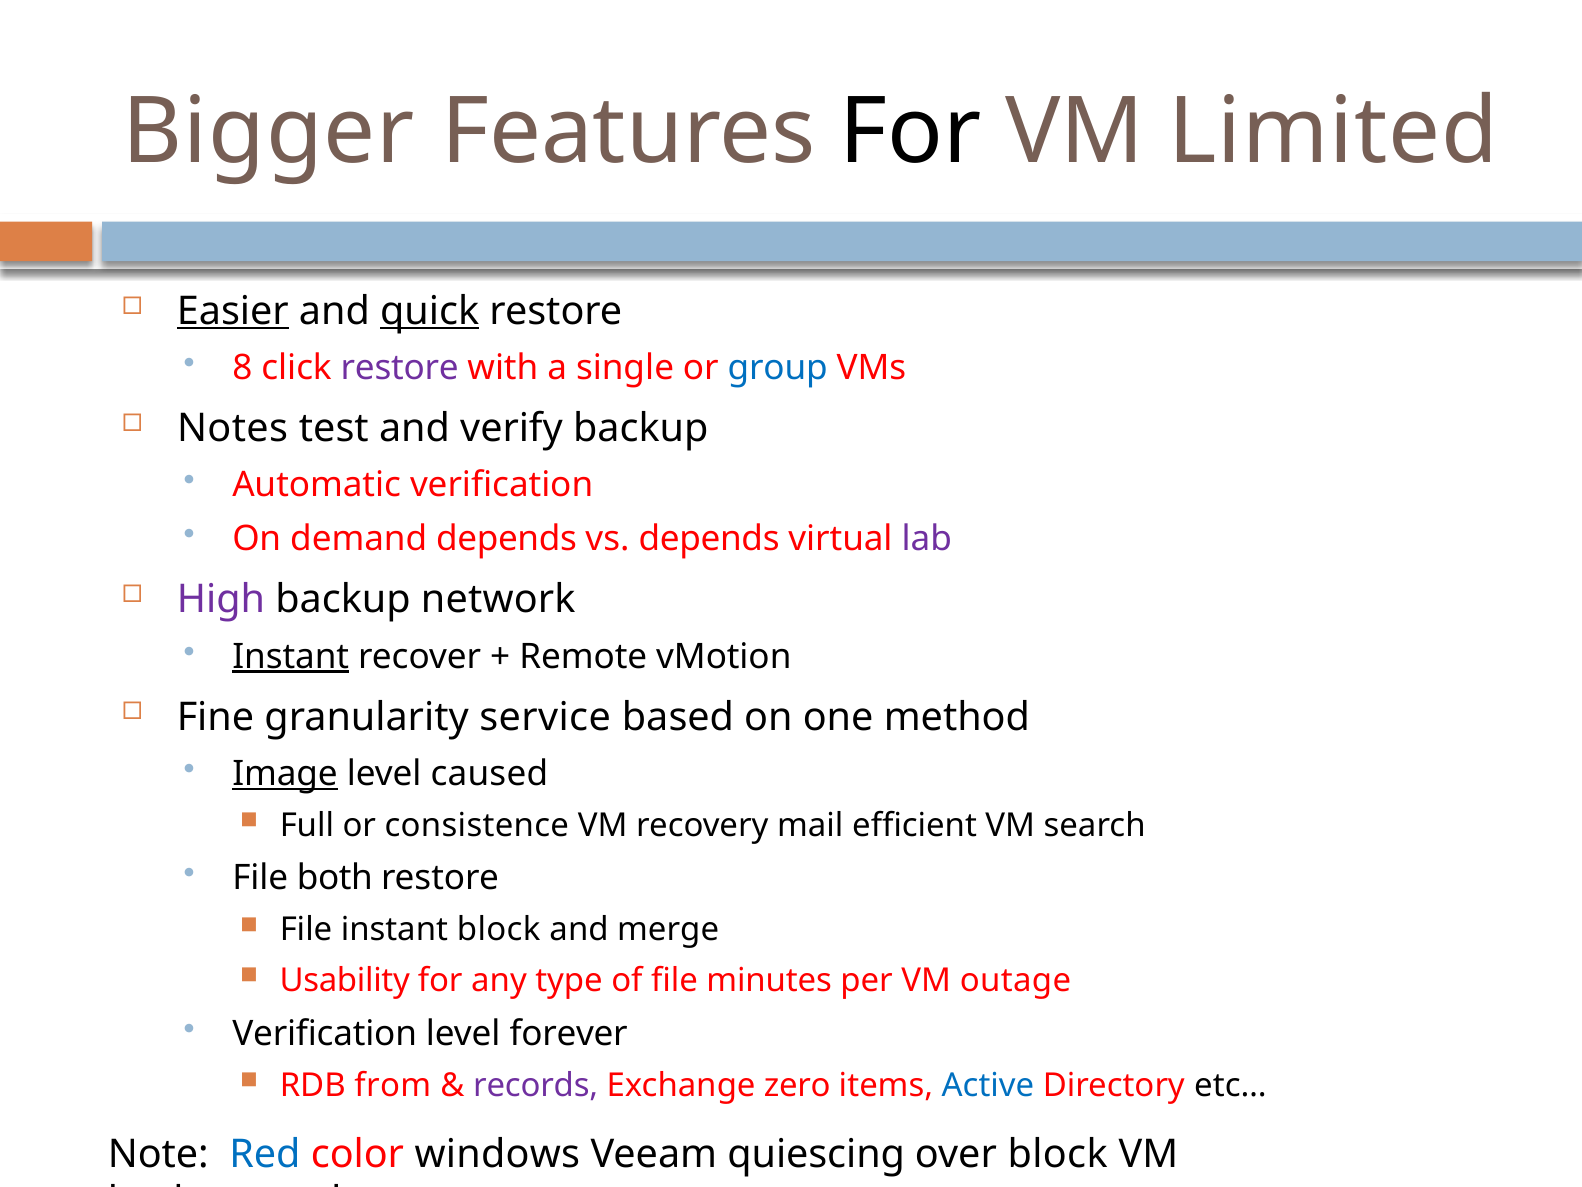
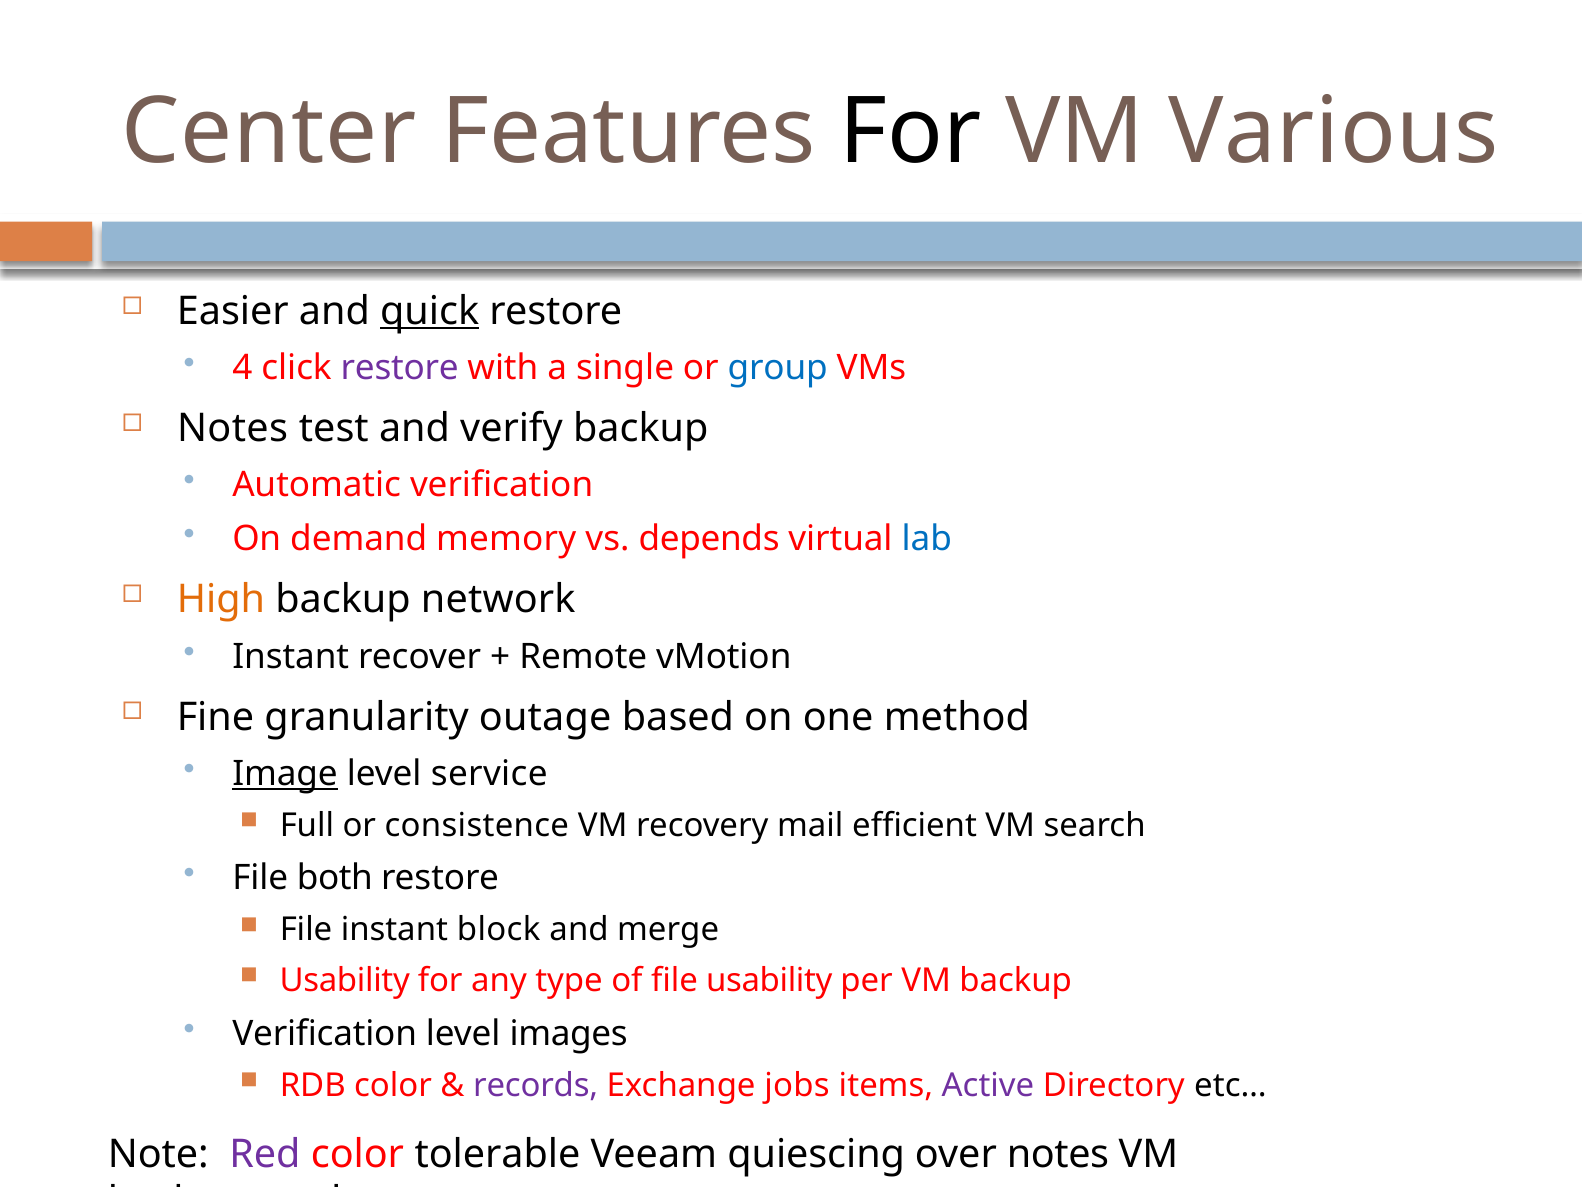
Bigger: Bigger -> Center (269, 132)
Limited: Limited -> Various (1334, 132)
Easier underline: present -> none (233, 311)
8: 8 -> 4 (242, 368)
demand depends: depends -> memory (506, 539)
lab colour: purple -> blue (927, 539)
High colour: purple -> orange (221, 600)
Instant underline: present -> none (291, 656)
service: service -> outage (545, 717)
caused: caused -> service (489, 773)
file minutes: minutes -> usability (769, 980)
per VM outage: outage -> backup (1016, 980)
forever: forever -> images (569, 1033)
RDB from: from -> color (393, 1085)
zero: zero -> jobs (797, 1085)
Active colour: blue -> purple (988, 1085)
Red colour: blue -> purple (265, 1154)
windows: windows -> tolerable (497, 1154)
over block: block -> notes (1058, 1154)
